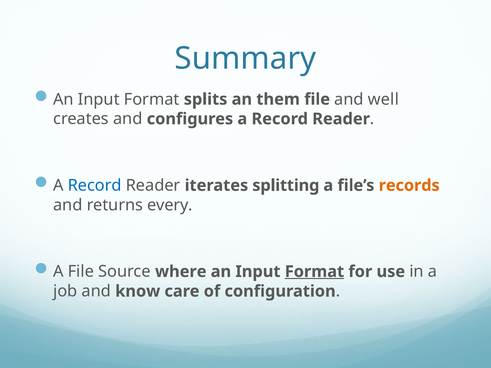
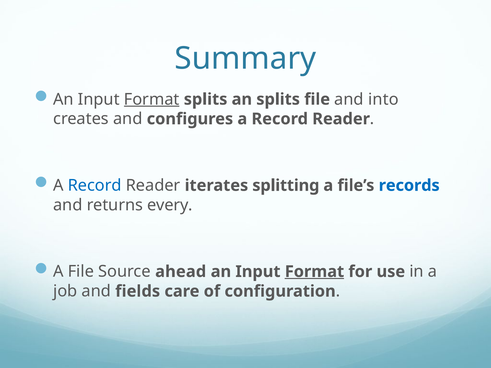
Format underline: none -> present (152, 99)
an them: them -> splits (278, 99)
well: well -> into (383, 99)
records colour: orange -> blue (409, 186)
where: where -> ahead (181, 272)
know: know -> fields (138, 291)
